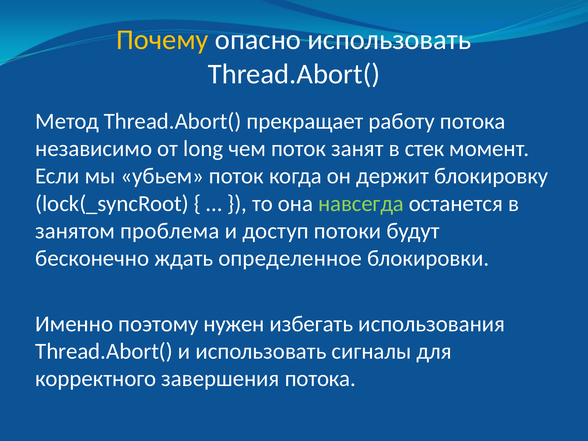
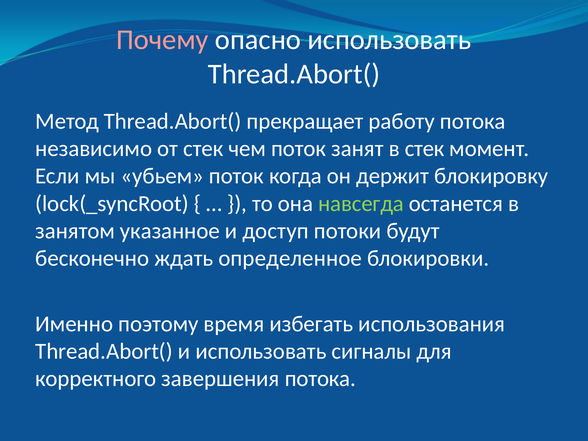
Почему colour: yellow -> pink (162, 40)
от long: long -> стек (203, 149)
проблема: проблема -> указанное (170, 231)
нужен: нужен -> время (234, 324)
